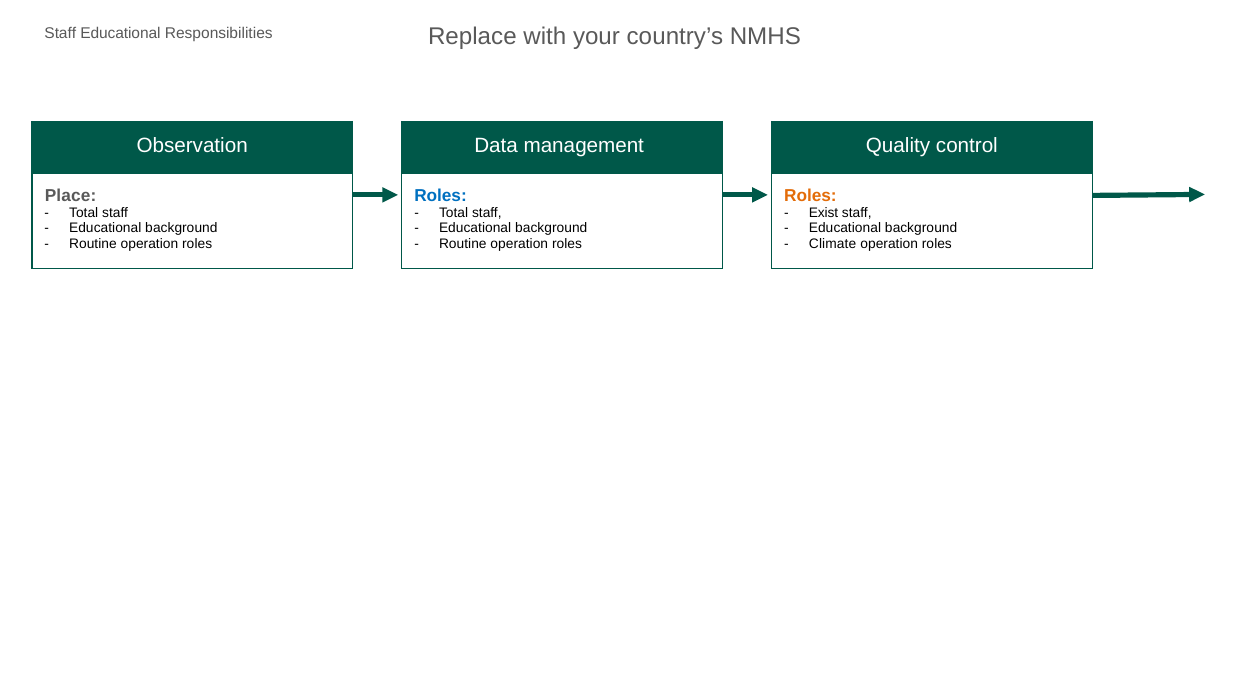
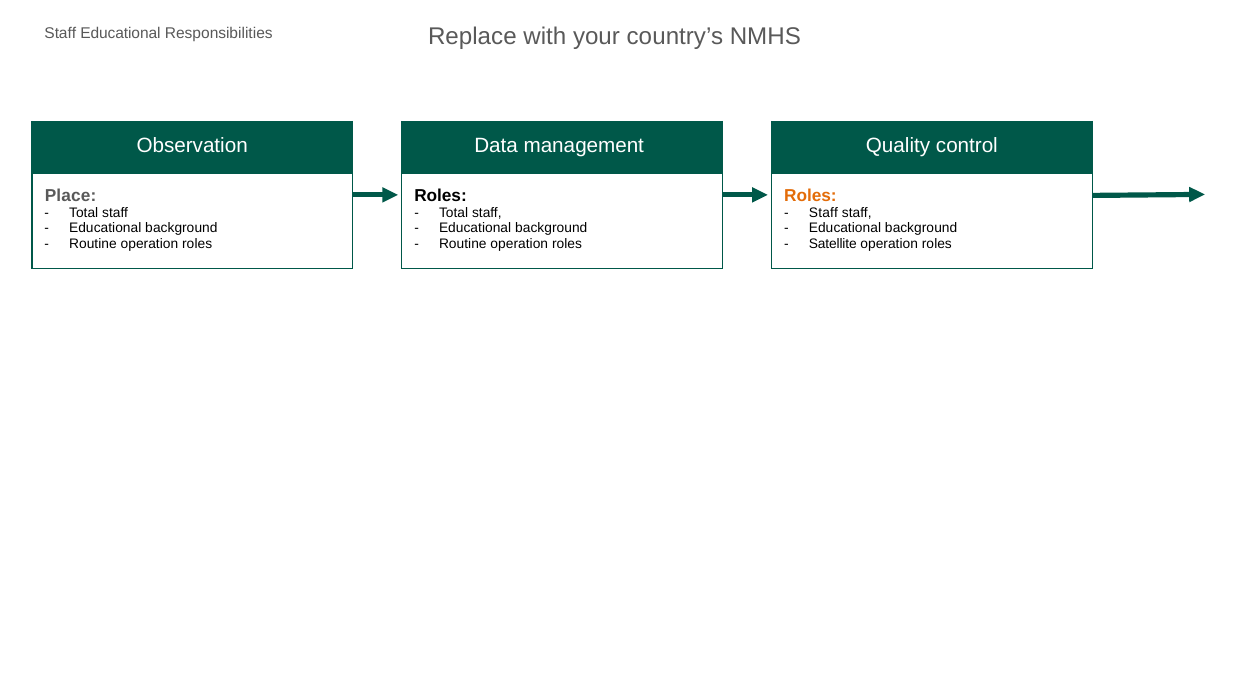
Roles colour: blue -> black (441, 195)
Exist: Exist -> Staff (823, 213)
Climate: Climate -> Satellite (833, 244)
